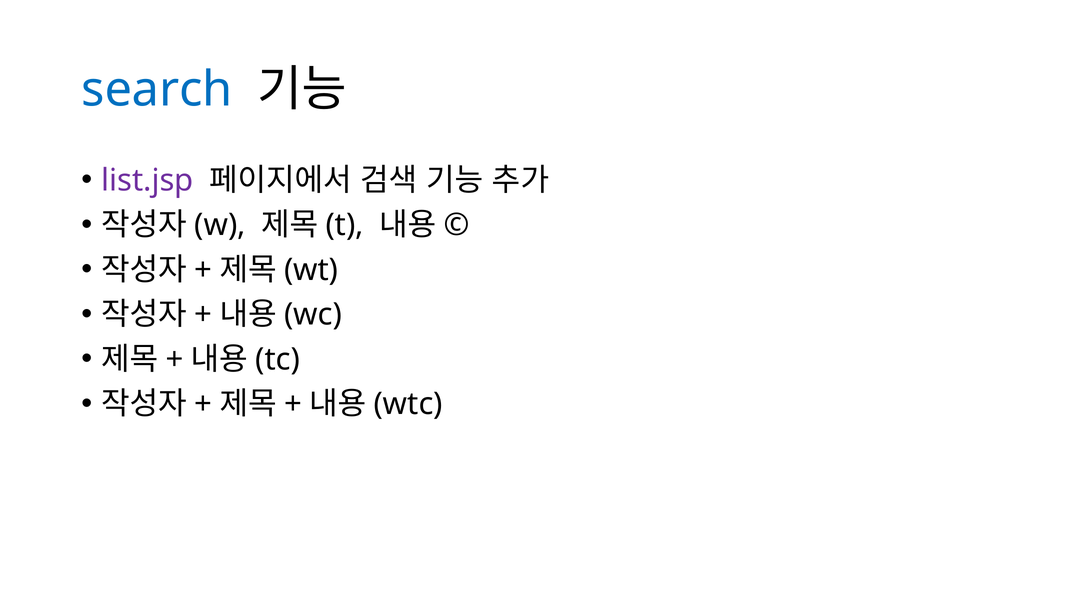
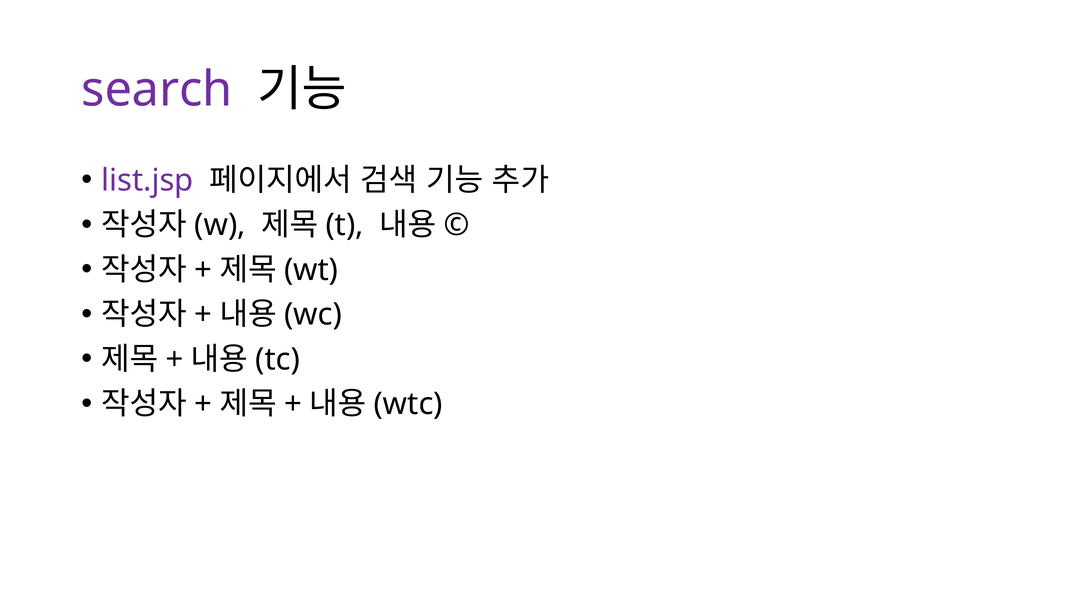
search colour: blue -> purple (157, 90)
